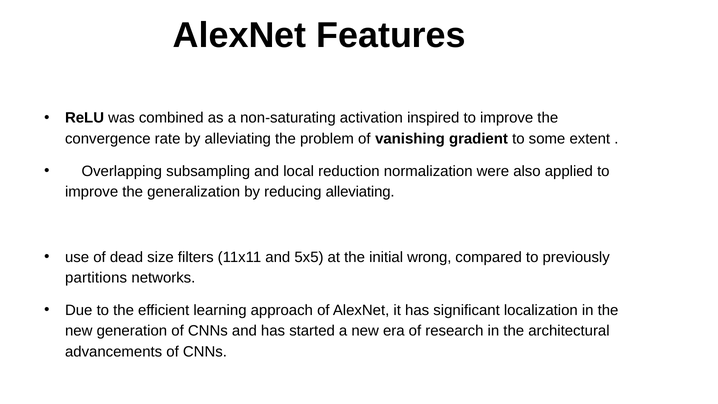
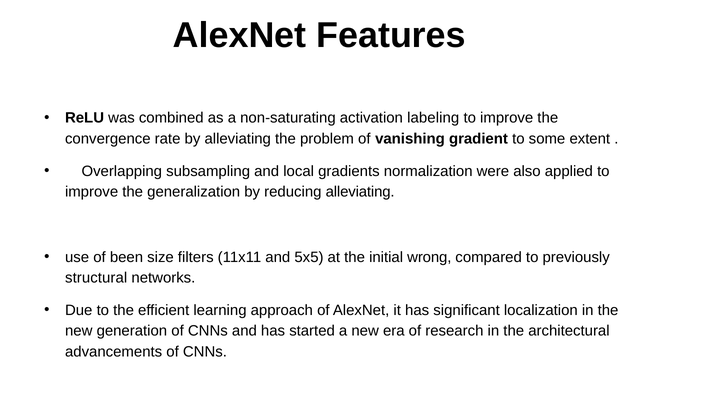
inspired: inspired -> labeling (433, 118)
reduction: reduction -> gradients (349, 171)
dead: dead -> been (127, 257)
partitions: partitions -> structural (96, 278)
